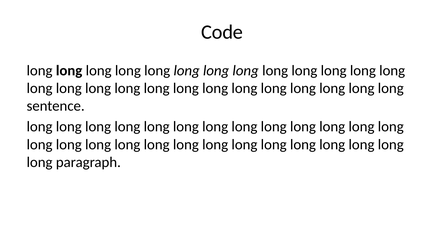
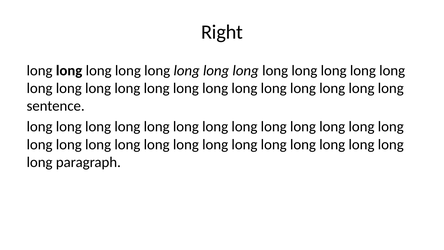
Code: Code -> Right (222, 32)
